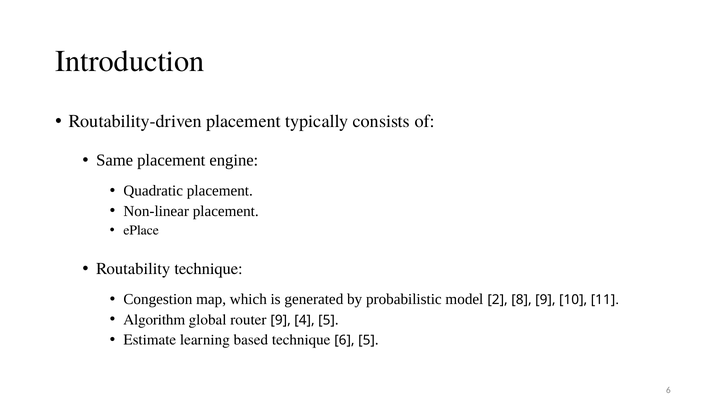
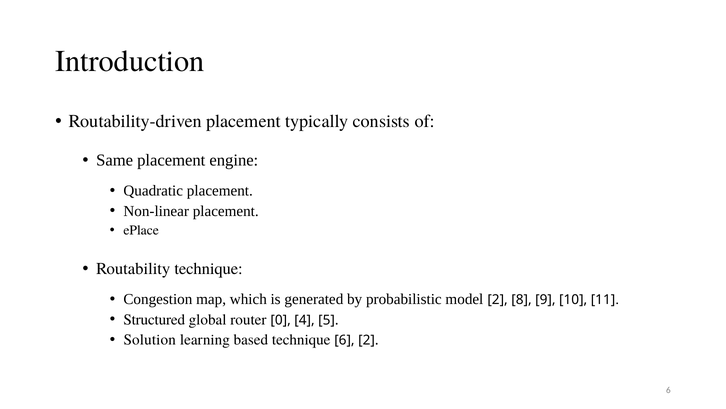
Algorithm: Algorithm -> Structured (154, 319)
router 9: 9 -> 0 (281, 320)
Estimate: Estimate -> Solution (150, 339)
6 5: 5 -> 2 (368, 340)
